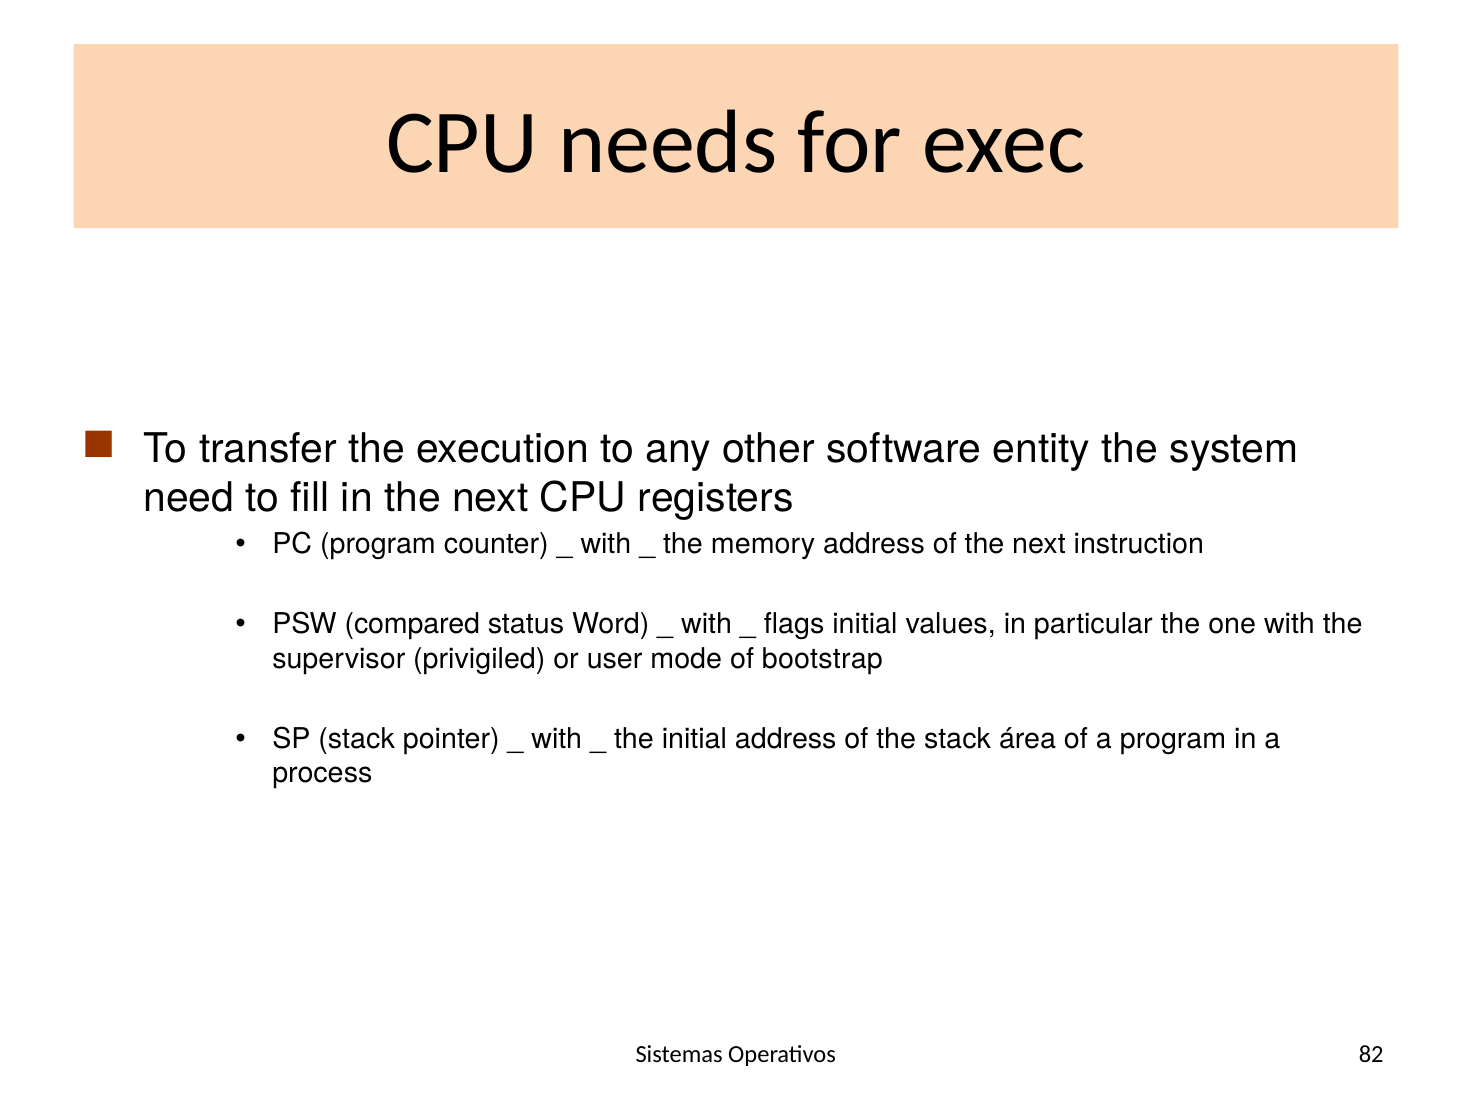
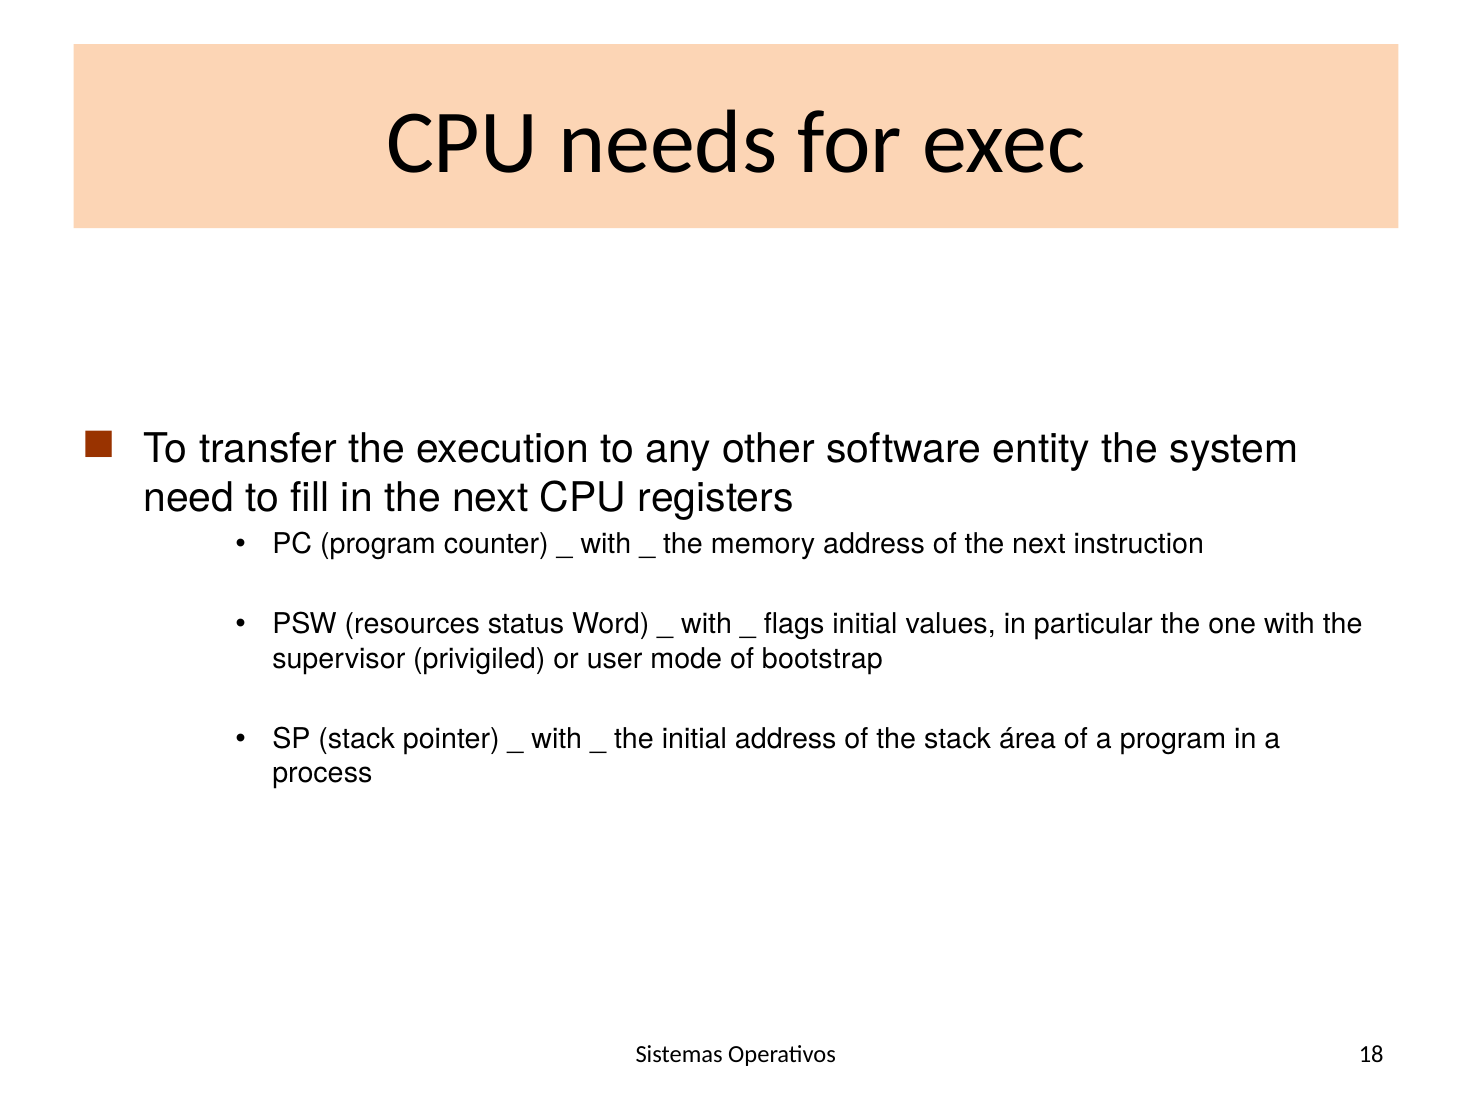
compared: compared -> resources (412, 624)
82: 82 -> 18 (1371, 1054)
